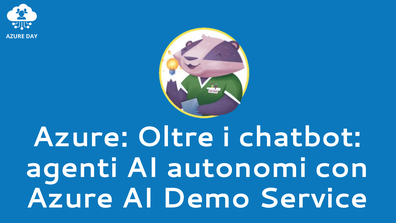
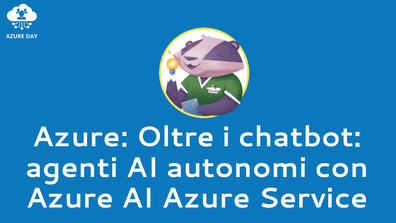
AI Demo: Demo -> Azure (206, 198)
